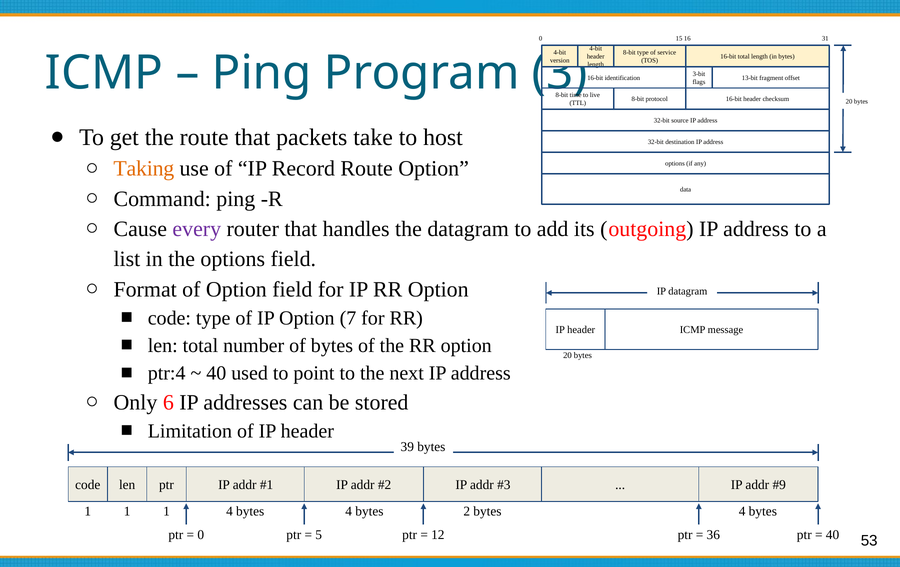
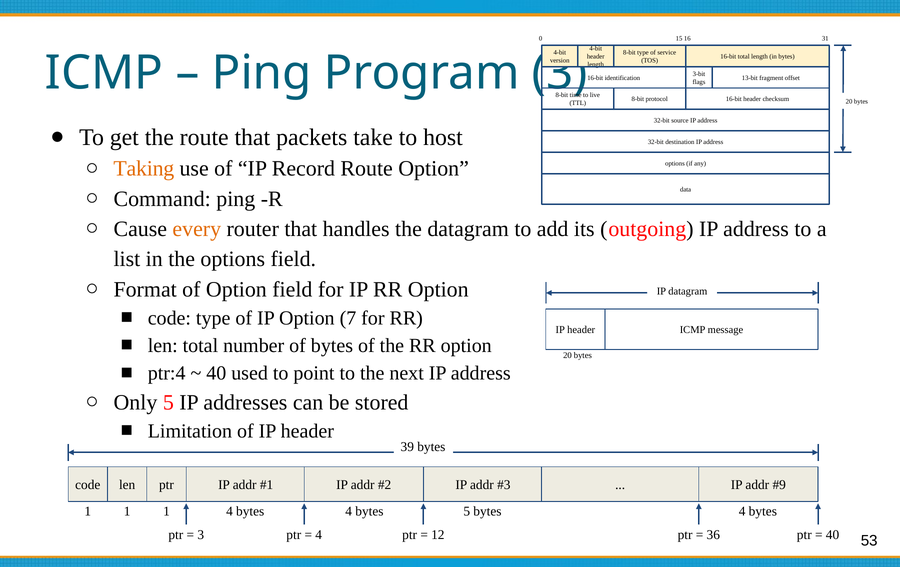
every colour: purple -> orange (197, 229)
Only 6: 6 -> 5 (168, 402)
bytes 2: 2 -> 5 (467, 512)
0: 0 -> 3 (201, 535)
5: 5 -> 4 (319, 535)
